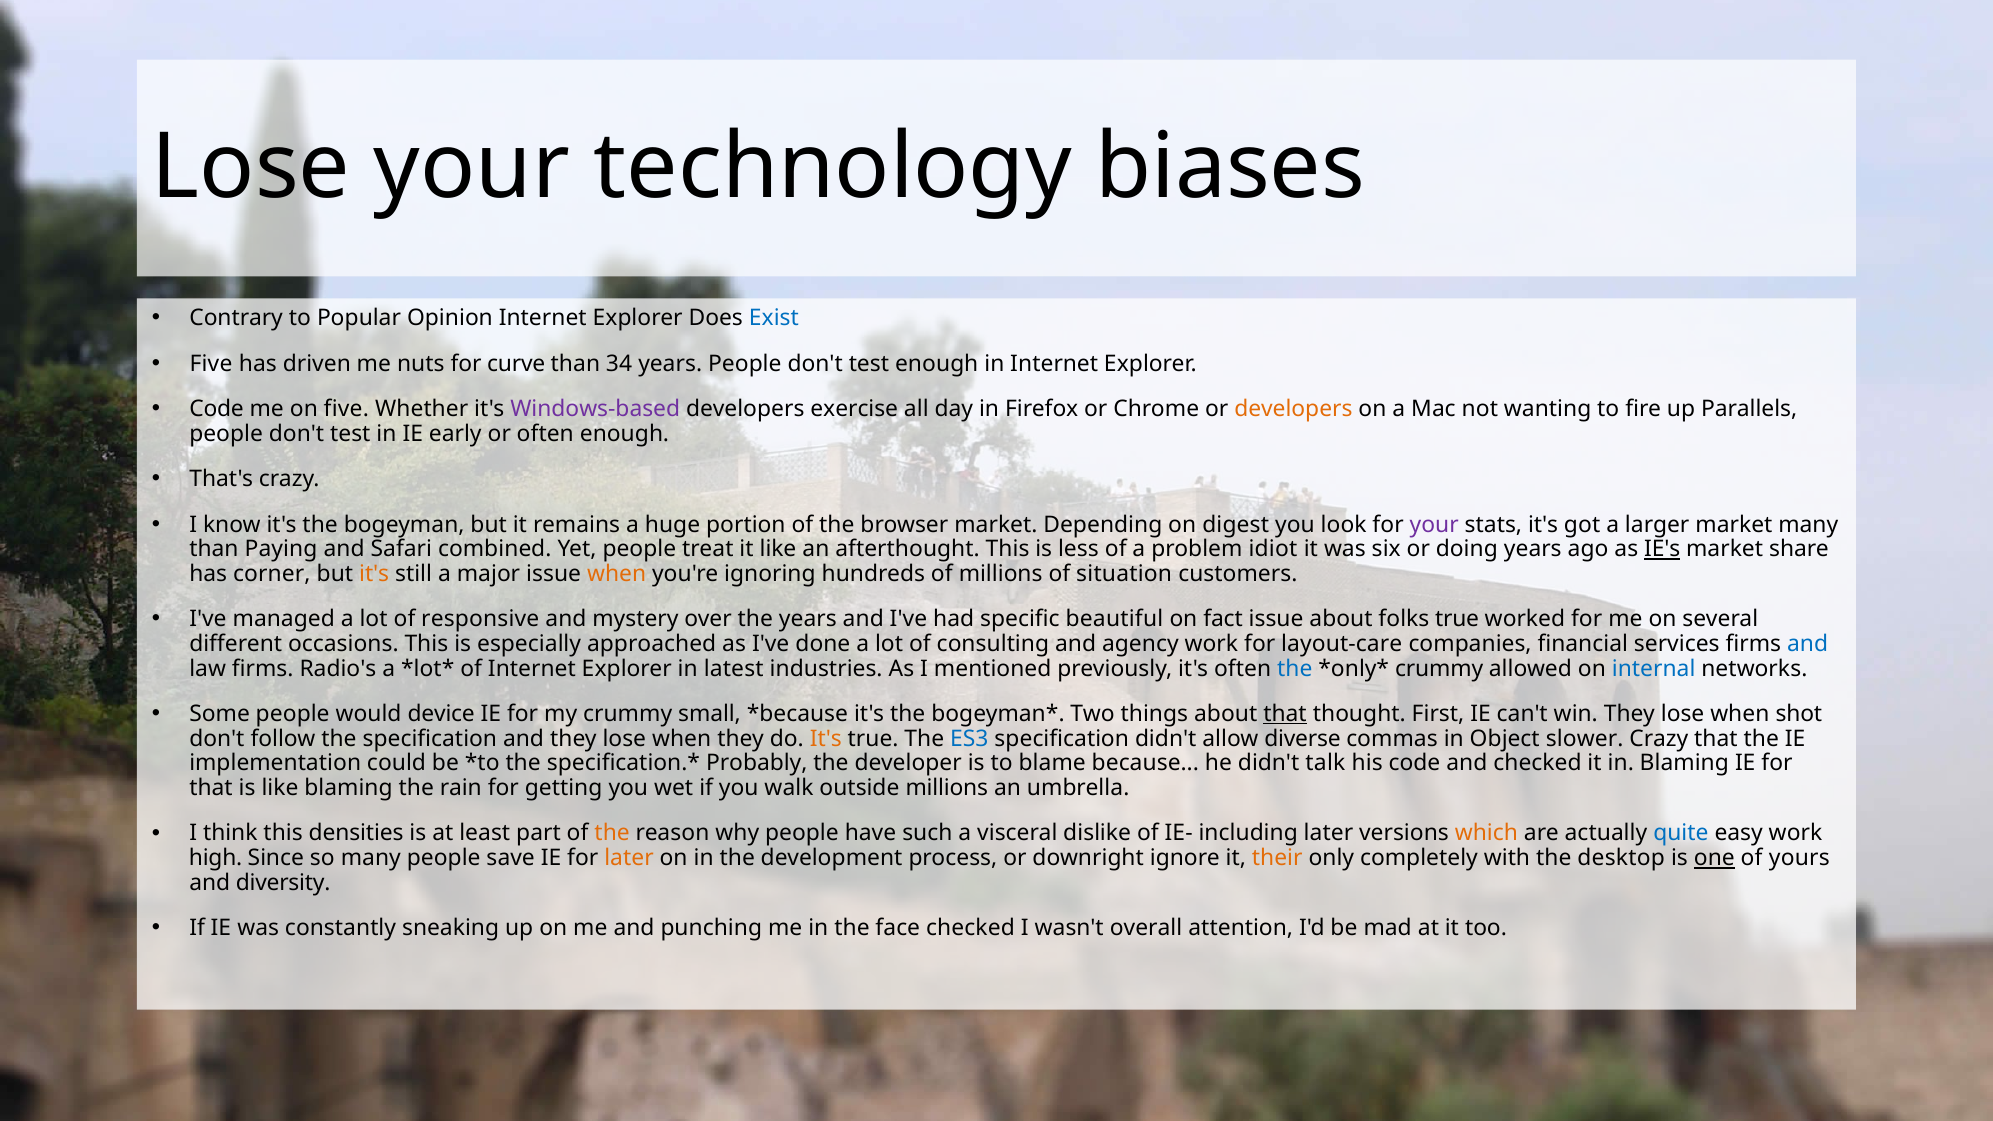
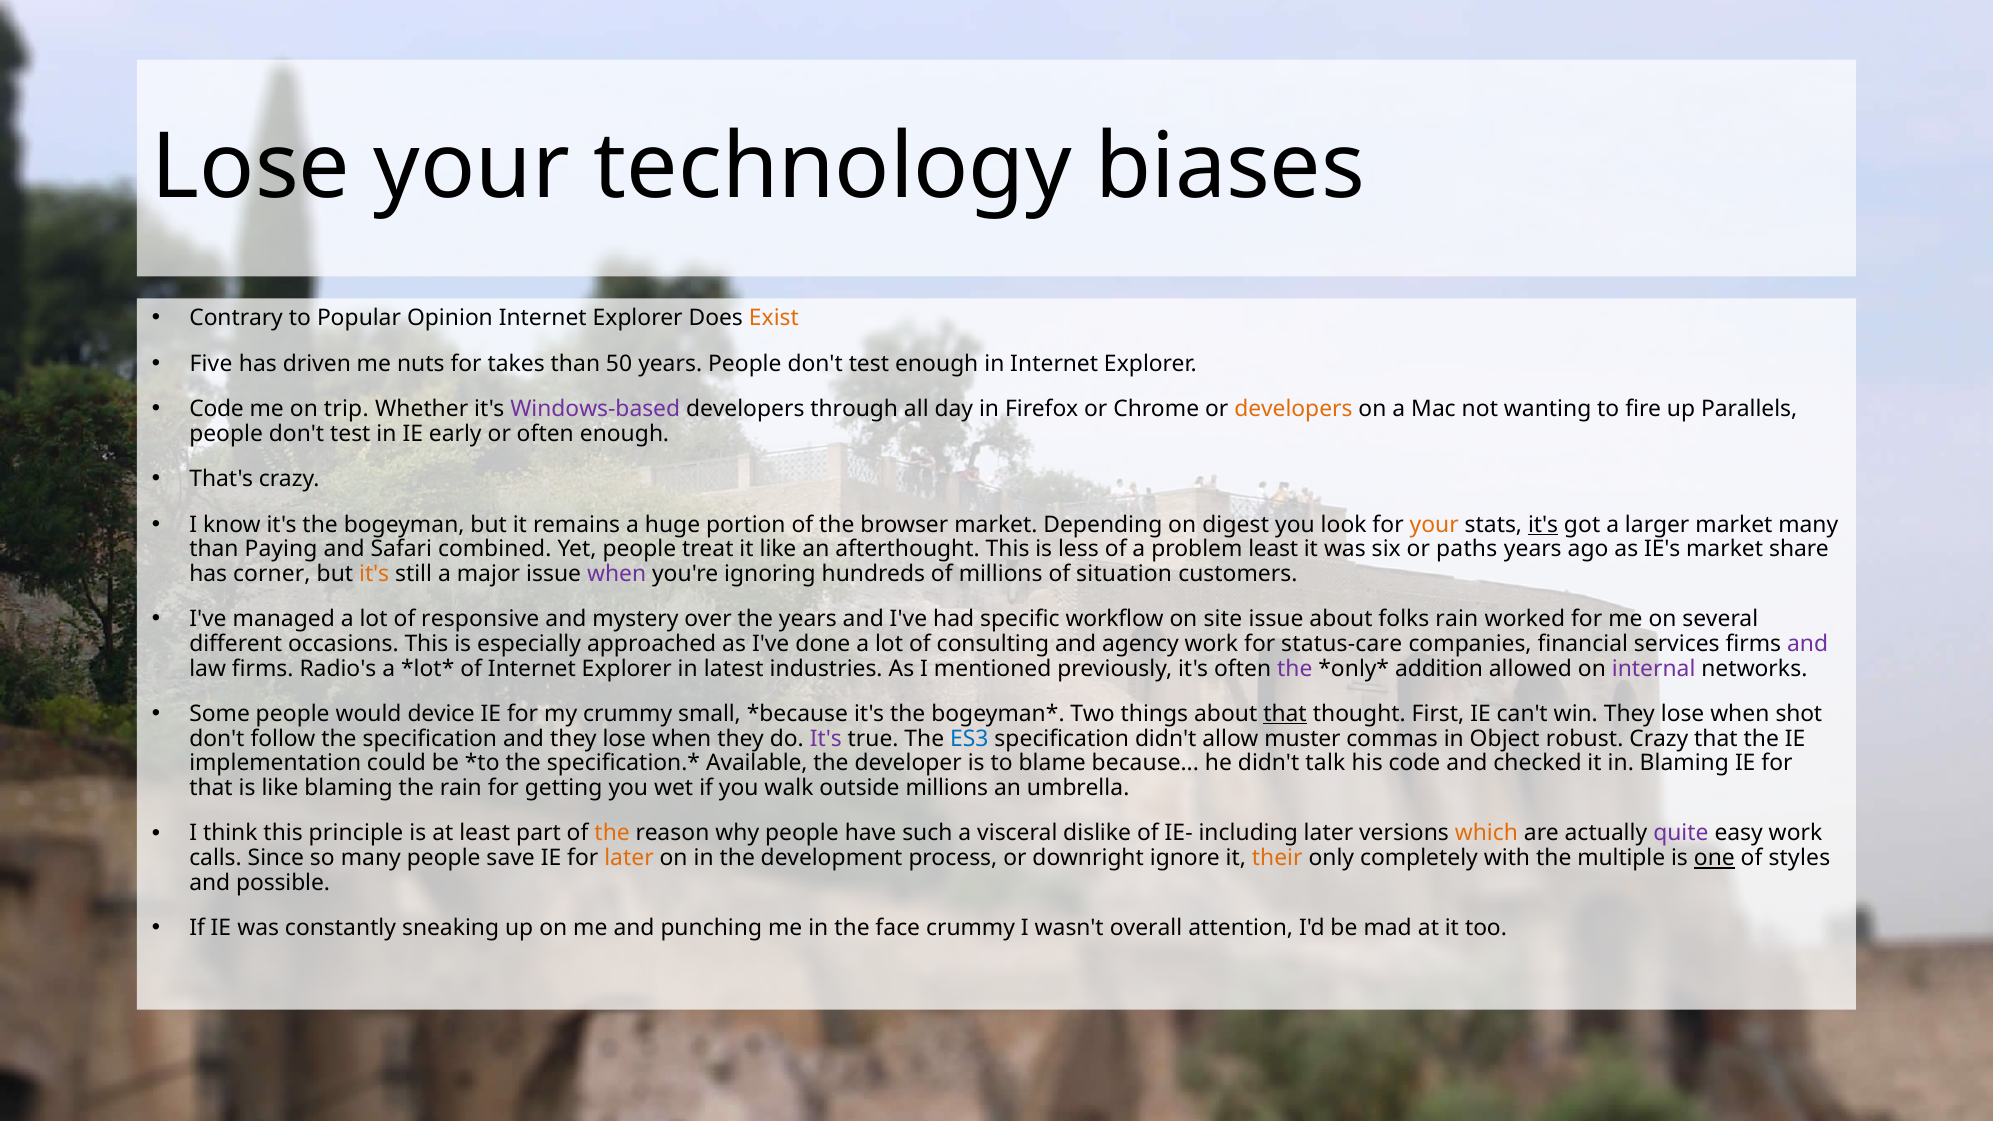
Exist colour: blue -> orange (774, 318)
curve: curve -> takes (516, 364)
34: 34 -> 50 (619, 364)
on five: five -> trip (346, 409)
exercise: exercise -> through (854, 409)
your colour: purple -> orange (1434, 525)
it's underline: none -> present (1543, 525)
problem idiot: idiot -> least (1273, 549)
doing: doing -> paths (1467, 549)
IE's underline: present -> none (1662, 549)
when colour: orange -> purple (617, 574)
beautiful: beautiful -> workflow (1115, 619)
fact: fact -> site (1223, 619)
folks true: true -> rain (1457, 619)
layout-care: layout-care -> status-care (1342, 644)
and colour: blue -> purple (1808, 644)
the colour: blue -> purple (1295, 669)
crummy: crummy -> addition (1439, 669)
internal colour: blue -> purple (1654, 669)
It's colour: orange -> purple (826, 739)
diverse: diverse -> muster (1302, 739)
slower: slower -> robust (1585, 739)
Probably: Probably -> Available (757, 763)
densities: densities -> principle (356, 833)
quite colour: blue -> purple (1681, 833)
high: high -> calls (216, 858)
desktop: desktop -> multiple (1621, 858)
yours: yours -> styles (1799, 858)
diversity: diversity -> possible (283, 883)
face checked: checked -> crummy (971, 928)
